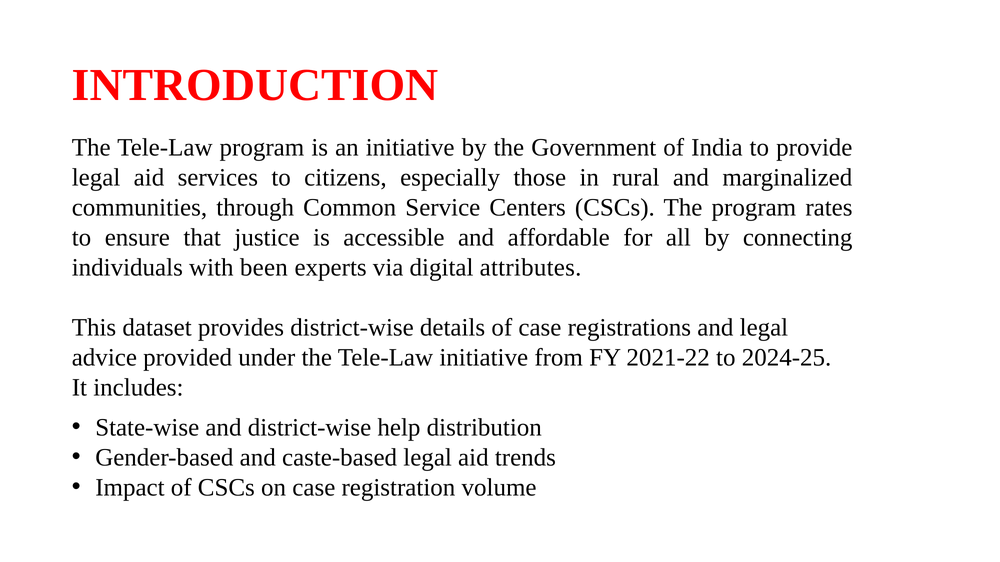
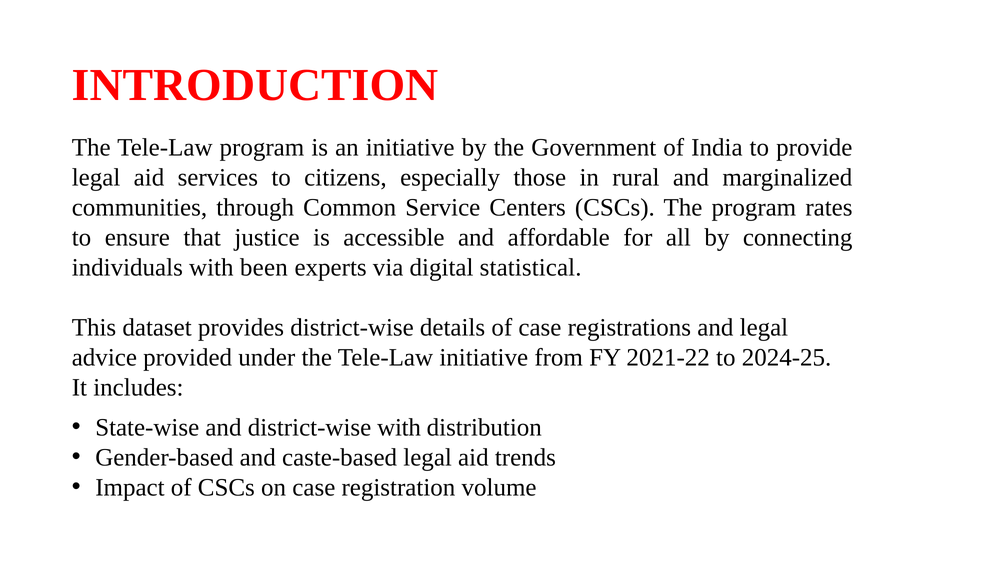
attributes: attributes -> statistical (531, 268)
district-wise help: help -> with (399, 428)
